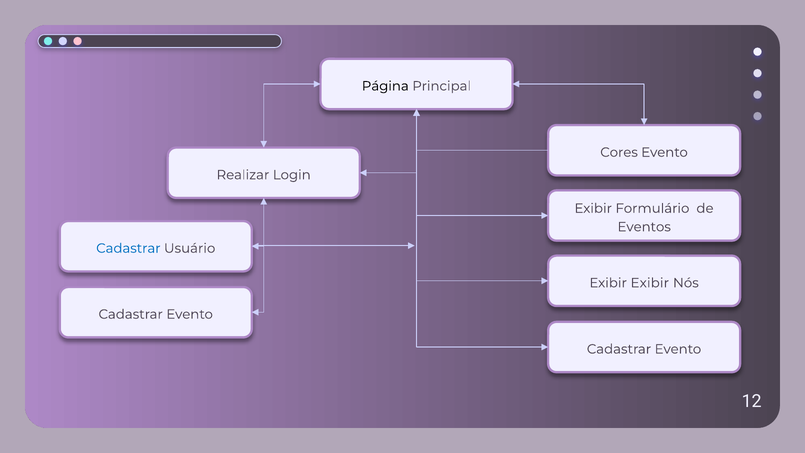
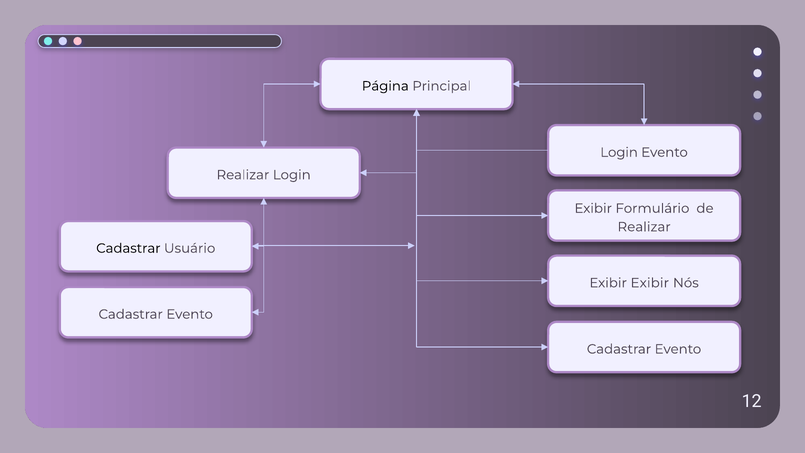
Cores: Cores -> Login (619, 152)
Eventos: Eventos -> Realizar (644, 227)
Cadastrar colour: blue -> black (128, 248)
